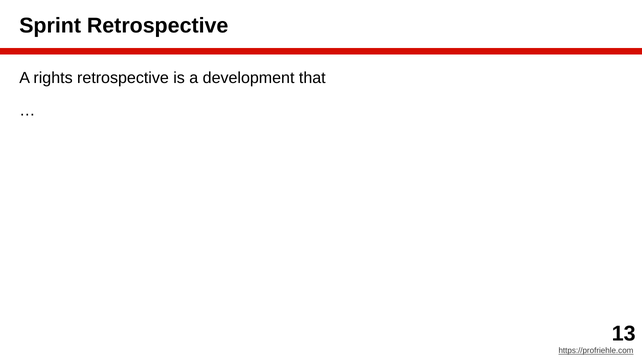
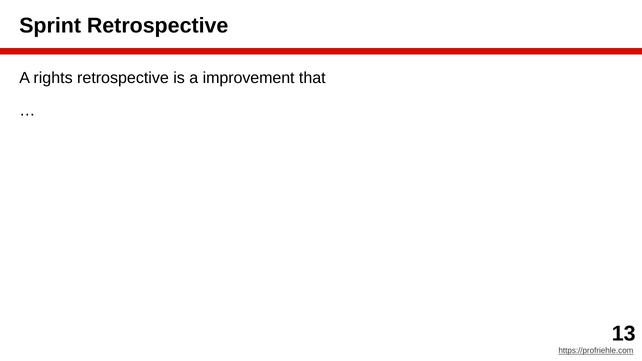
development: development -> improvement (249, 78)
